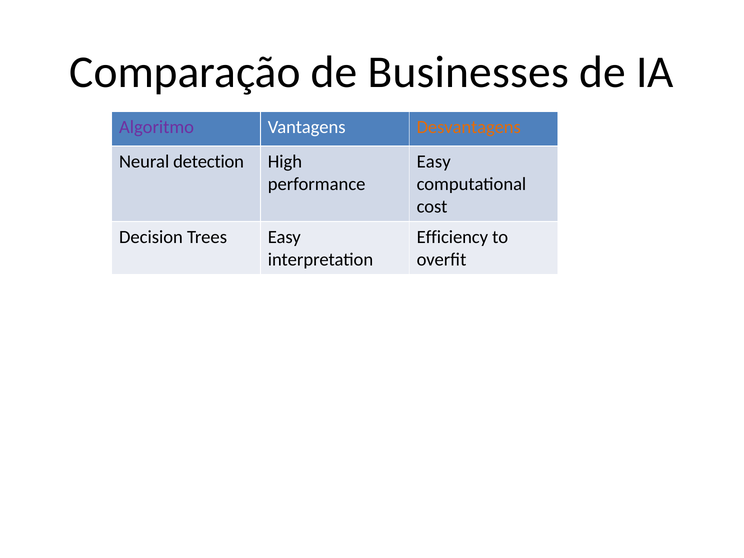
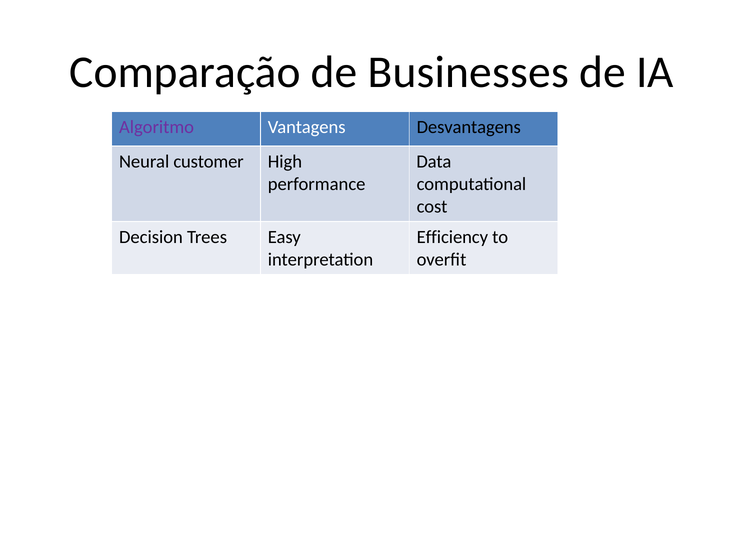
Desvantagens colour: orange -> black (469, 127)
detection: detection -> customer (209, 161)
Easy: Easy -> Data (434, 161)
